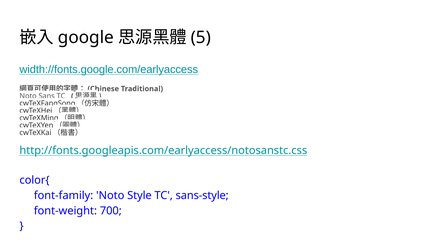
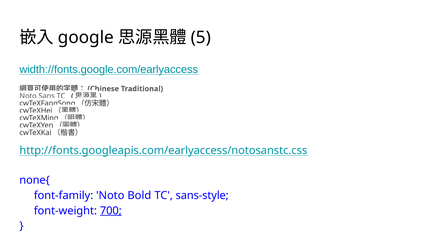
color{: color{ -> none{ (35, 180)
Style: Style -> Bold (139, 195)
700 underline: none -> present (111, 210)
